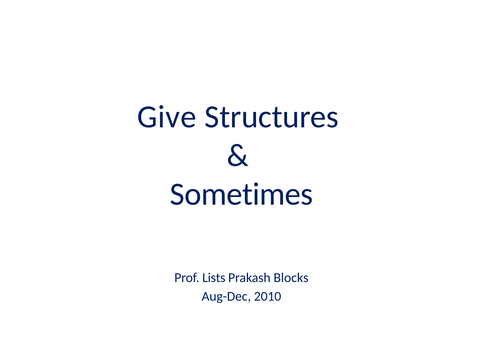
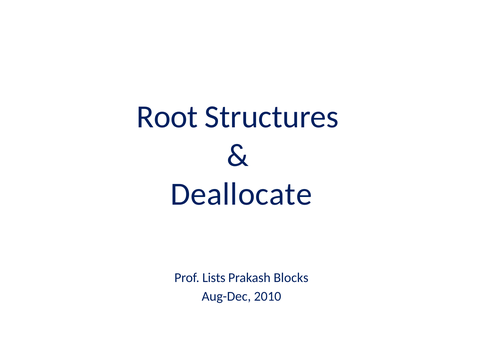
Give: Give -> Root (167, 117)
Sometimes: Sometimes -> Deallocate (241, 194)
